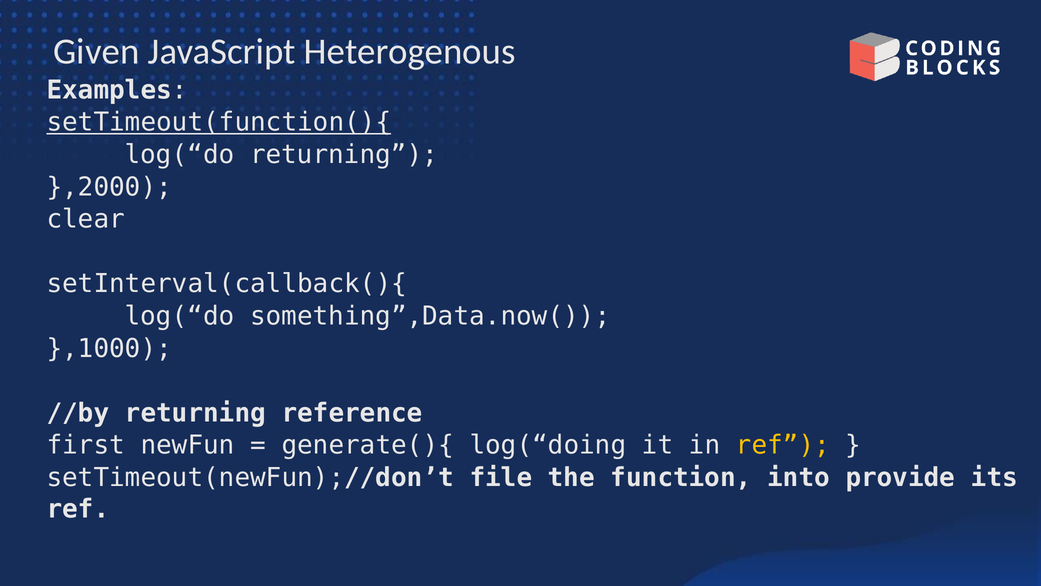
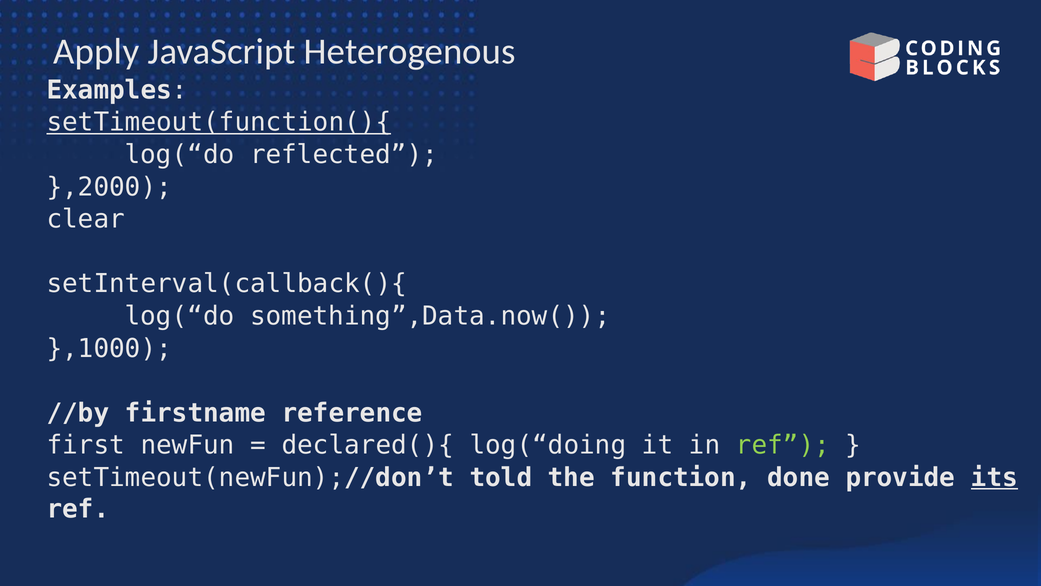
Given: Given -> Apply (96, 52)
log(“do returning: returning -> reflected (344, 155)
//by returning: returning -> firstname (195, 413)
generate(){: generate(){ -> declared(){ (368, 445)
ref colour: yellow -> light green (783, 445)
file: file -> told (501, 477)
into: into -> done (799, 477)
its underline: none -> present (994, 477)
